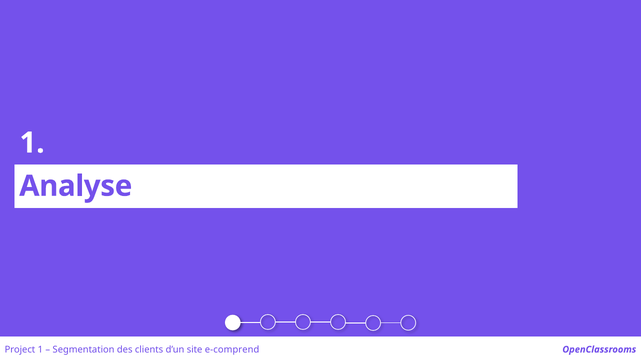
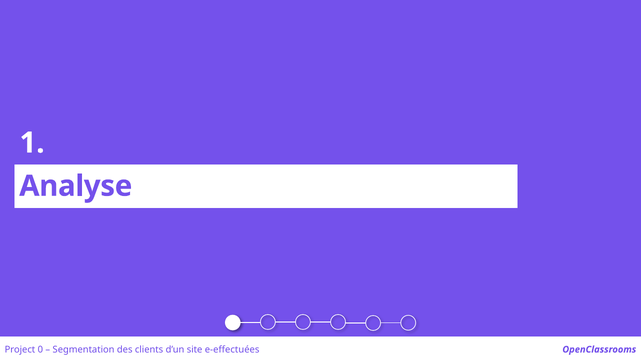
Project 1: 1 -> 0 (40, 349)
e-comprend: e-comprend -> e-effectuées (232, 349)
